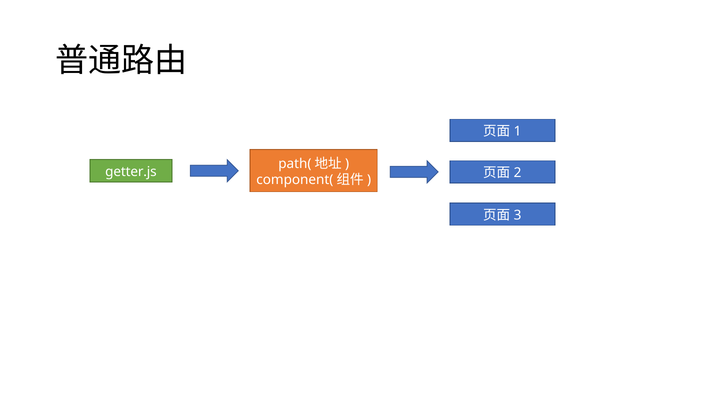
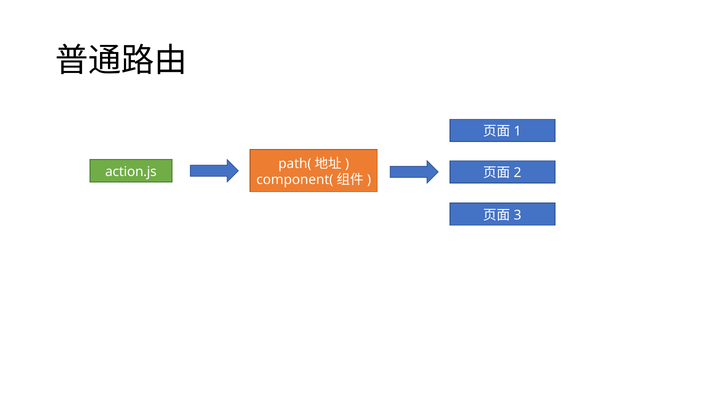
getter.js: getter.js -> action.js (131, 172)
